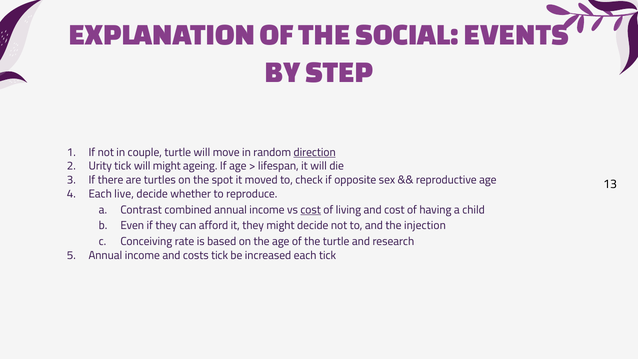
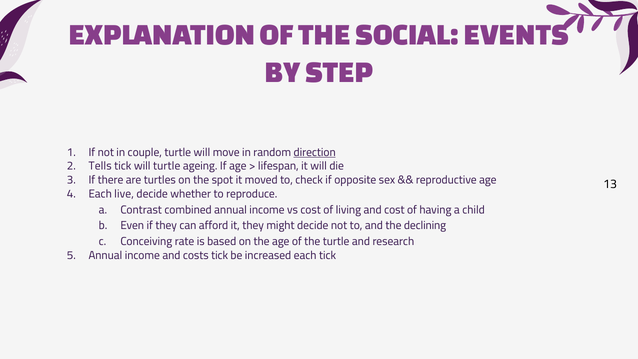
Urity: Urity -> Tells (100, 166)
will might: might -> turtle (167, 166)
cost underline: present -> none (311, 210)
injection: injection -> declining (425, 226)
